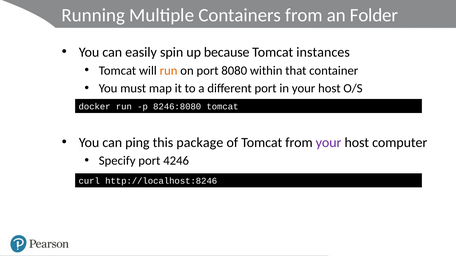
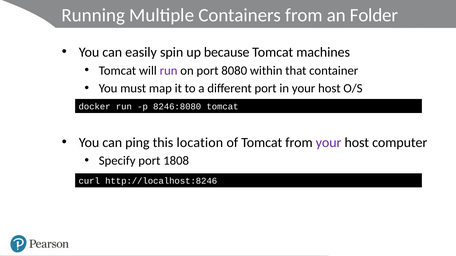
instances: instances -> machines (323, 52)
run colour: orange -> purple (169, 71)
package: package -> location (200, 143)
4246: 4246 -> 1808 (176, 161)
